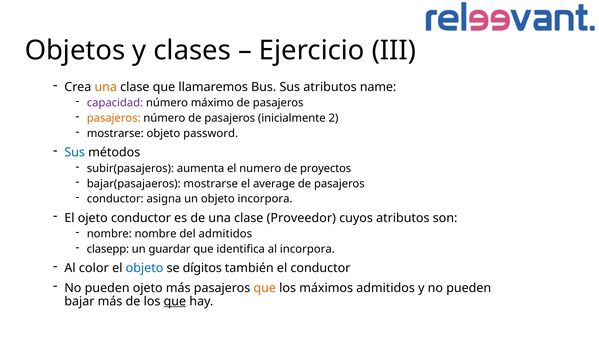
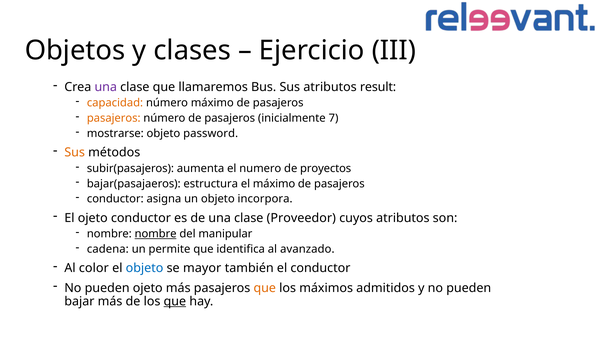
una colour: orange -> purple (106, 87)
name: name -> result (378, 87)
capacidad colour: purple -> orange (115, 103)
2: 2 -> 7 (333, 118)
Sus colour: blue -> orange (75, 152)
bajar(pasajaeros mostrarse: mostrarse -> estructura (211, 184)
el average: average -> máximo (274, 184)
nombre underline: none -> present (156, 234)
del admitidos: admitidos -> manipular (225, 234)
clasepp: clasepp -> cadena (108, 249)
guardar: guardar -> permite (169, 249)
al incorpora: incorpora -> avanzado (307, 249)
dígitos: dígitos -> mayor (202, 268)
